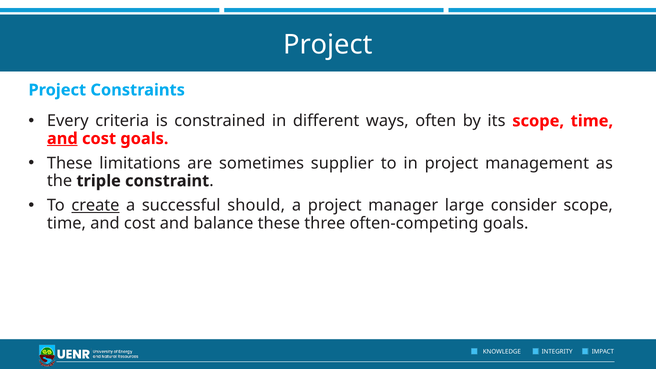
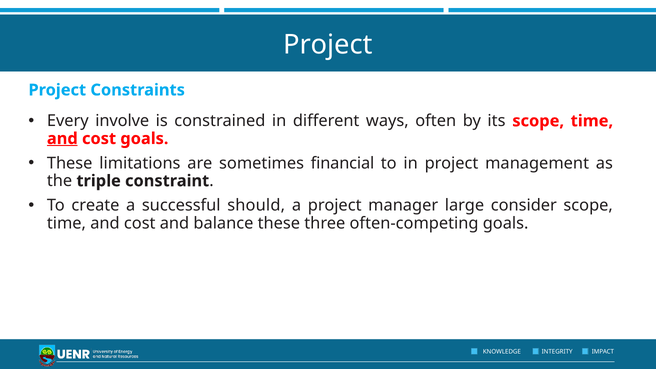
criteria: criteria -> involve (122, 121)
supplier: supplier -> financial (343, 163)
create underline: present -> none (95, 205)
